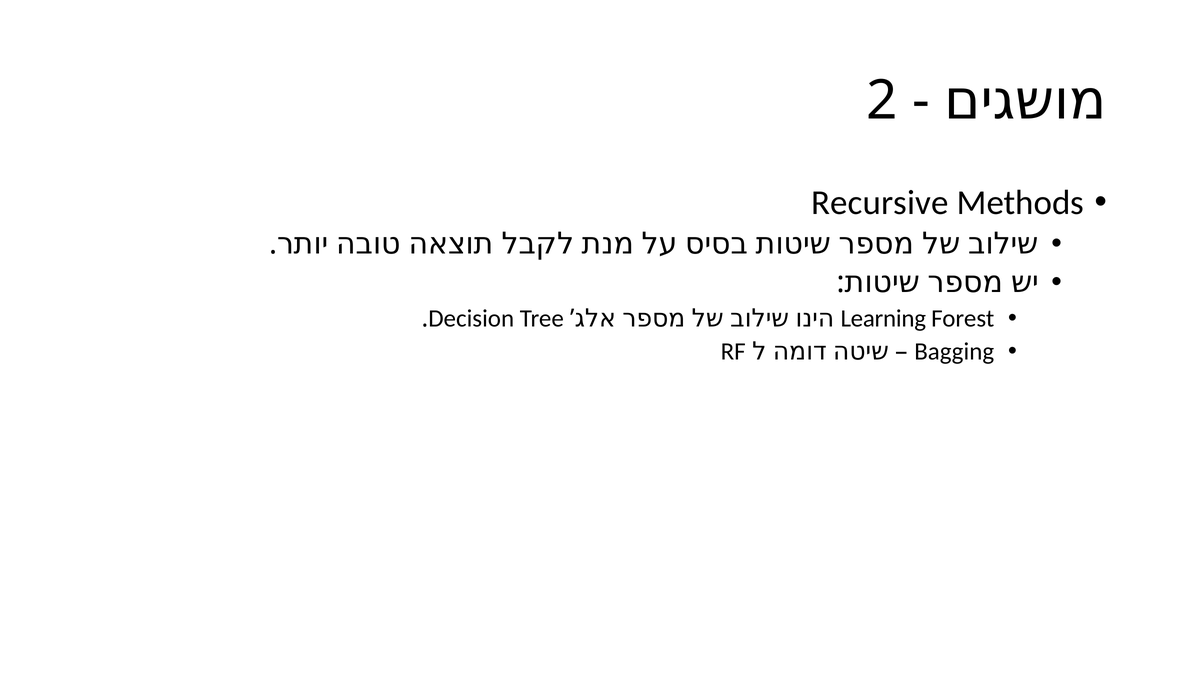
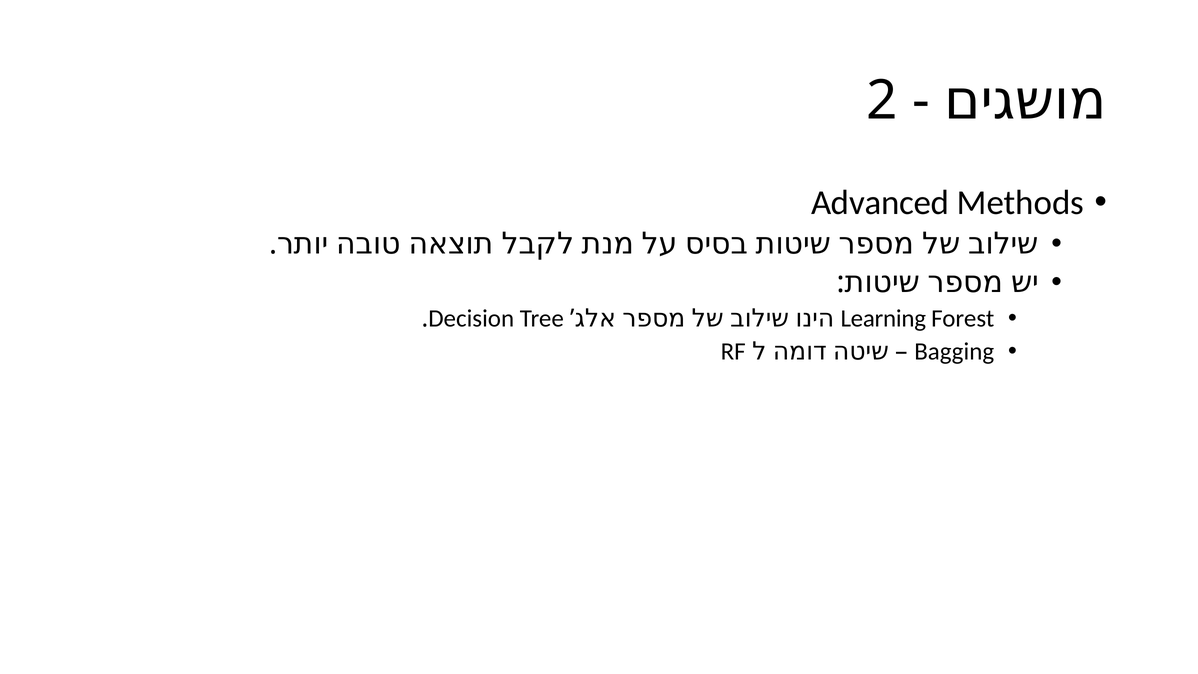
Recursive: Recursive -> Advanced (880, 203)
